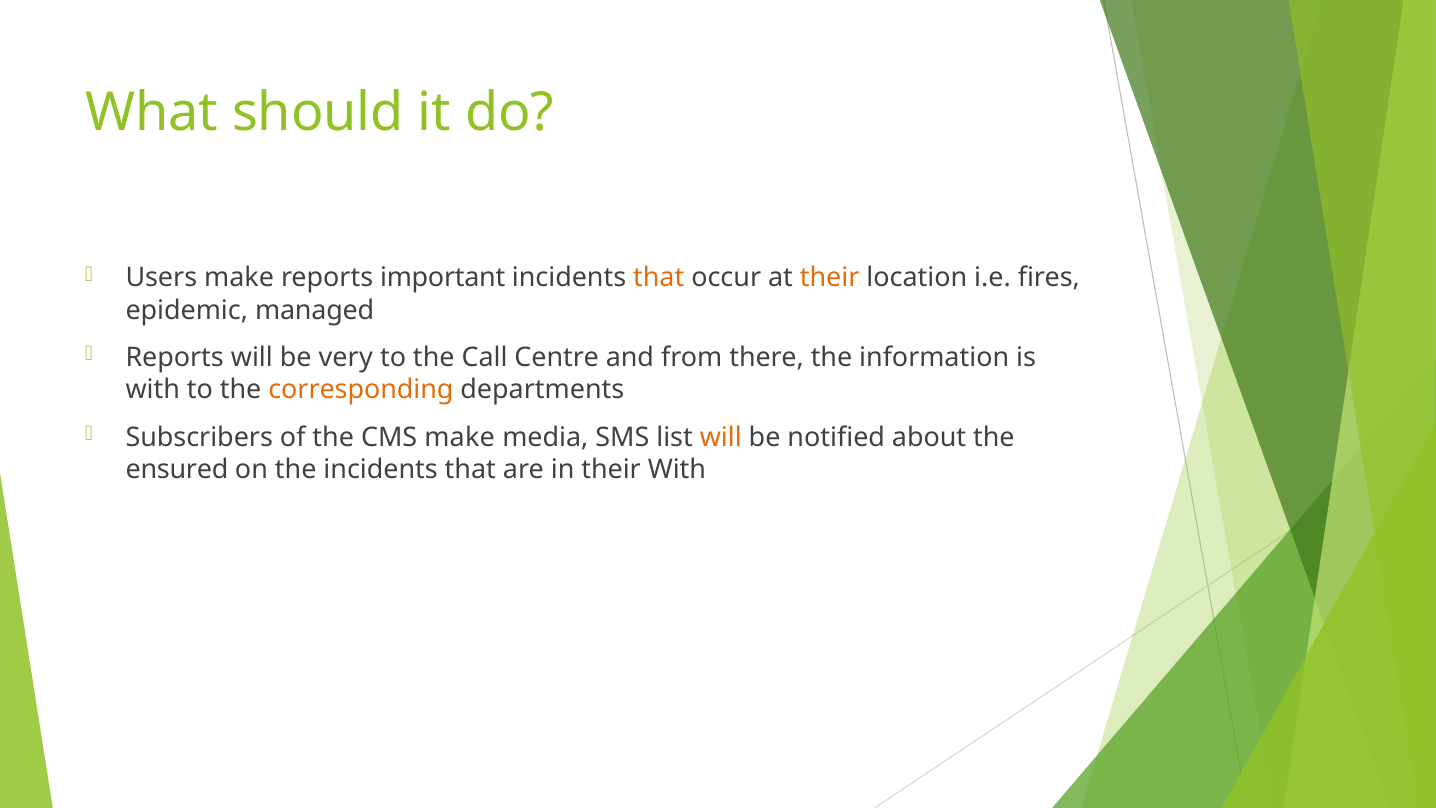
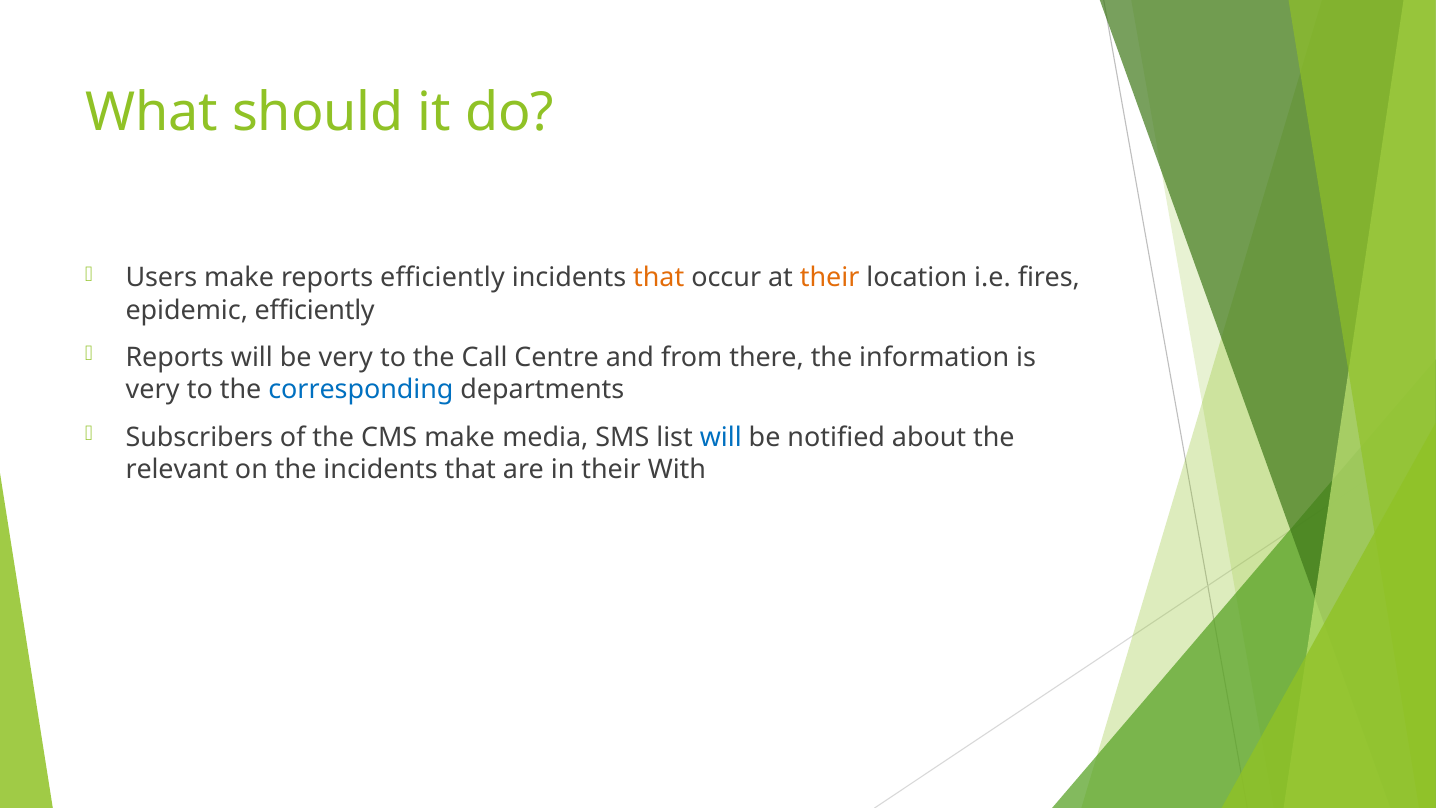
reports important: important -> efficiently (442, 278)
epidemic managed: managed -> efficiently (315, 310)
with: with -> very (153, 390)
corresponding colour: orange -> blue (361, 390)
will colour: orange -> blue (721, 437)
ensured: ensured -> relevant (177, 469)
